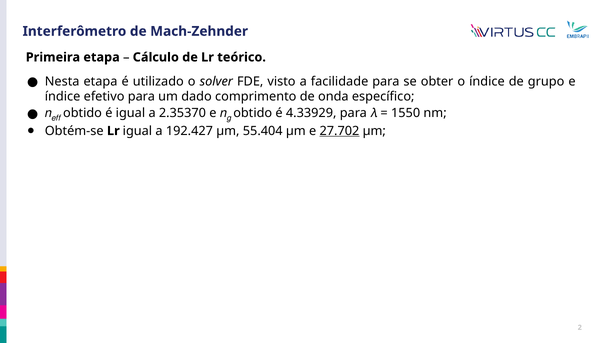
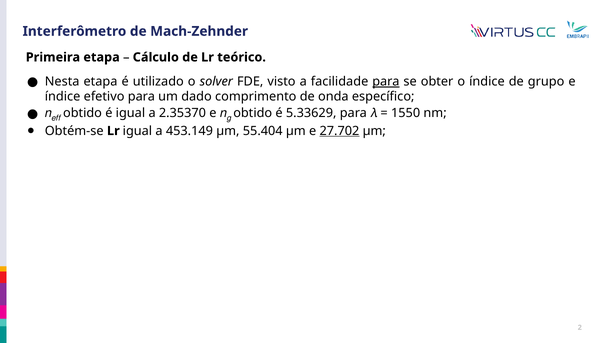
para underline: none -> present (386, 82)
4.33929: 4.33929 -> 5.33629 (311, 113)
192.427: 192.427 -> 453.149 (189, 131)
